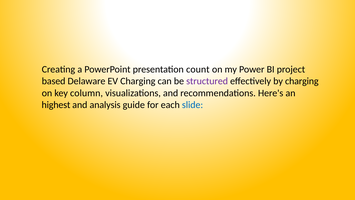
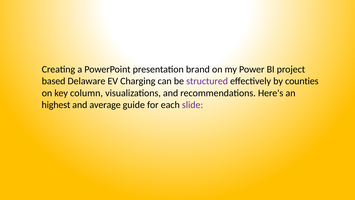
count: count -> brand (198, 69)
by charging: charging -> counties (302, 81)
analysis: analysis -> average (105, 105)
slide colour: blue -> purple (193, 105)
